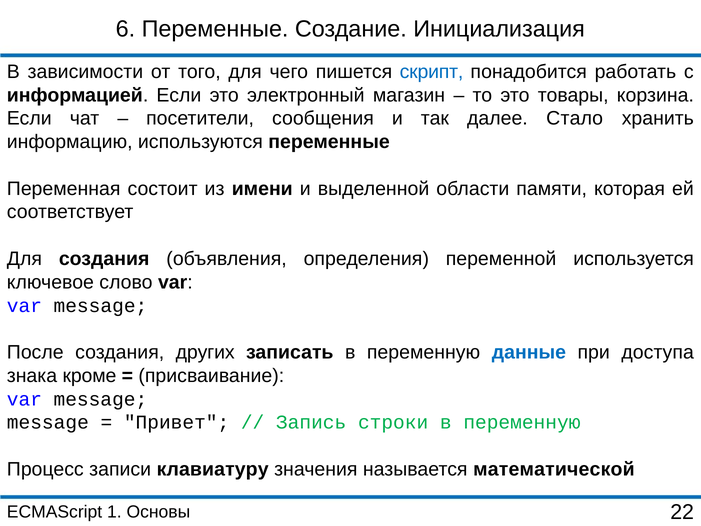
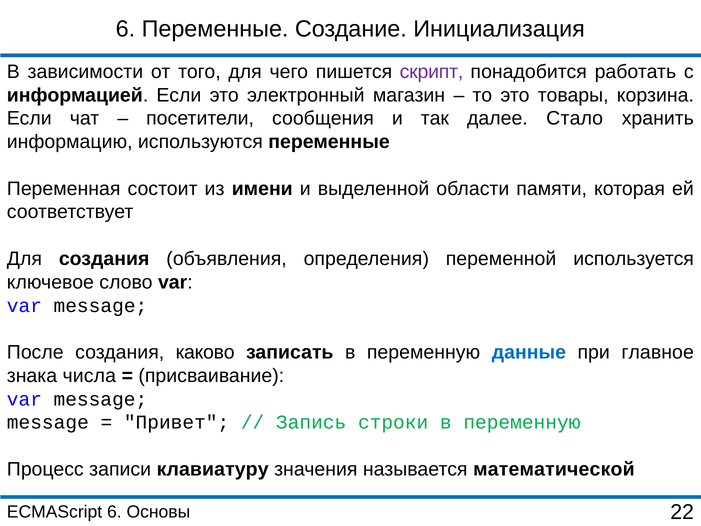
скрипт colour: blue -> purple (431, 72)
других: других -> каково (205, 352)
доступа: доступа -> главное (658, 352)
кроме: кроме -> числа (89, 376)
ECMAScript 1: 1 -> 6 (114, 512)
